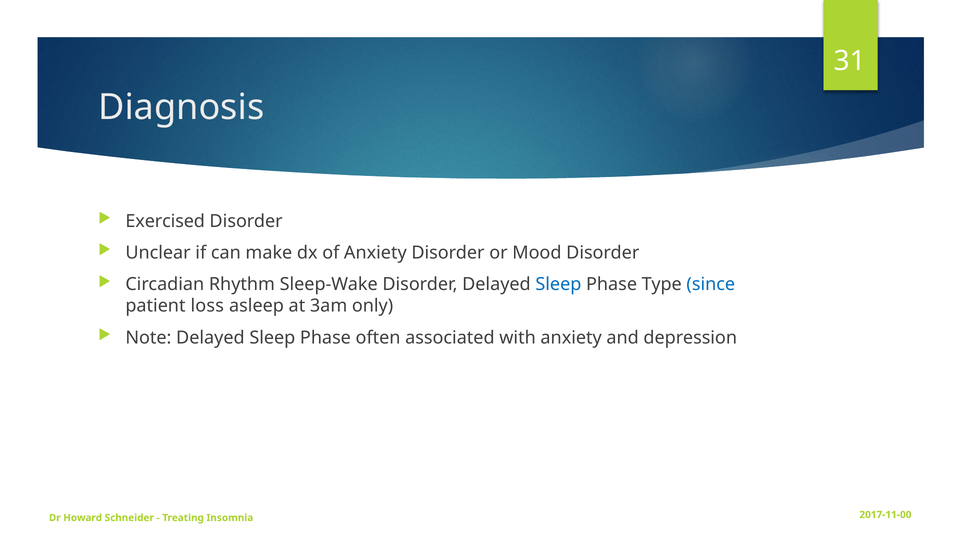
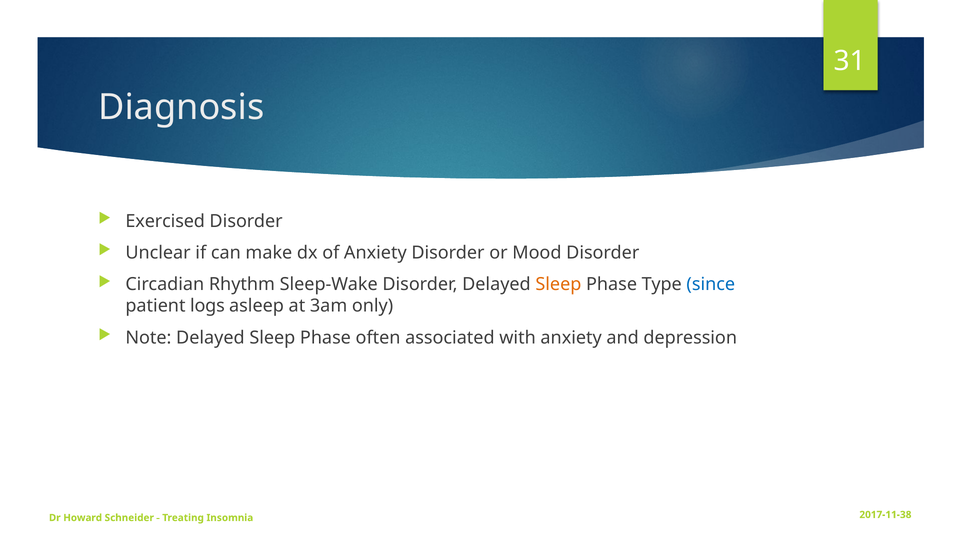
Sleep colour: blue -> orange (558, 284)
loss: loss -> logs (207, 306)
2017-11-00: 2017-11-00 -> 2017-11-38 (885, 515)
